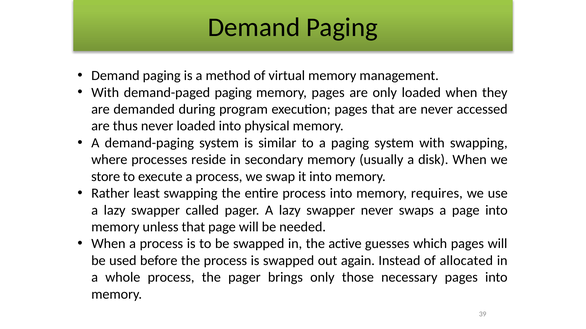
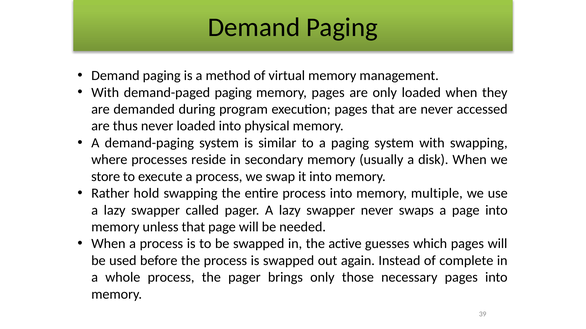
least: least -> hold (146, 194)
requires: requires -> multiple (437, 194)
allocated: allocated -> complete (466, 261)
